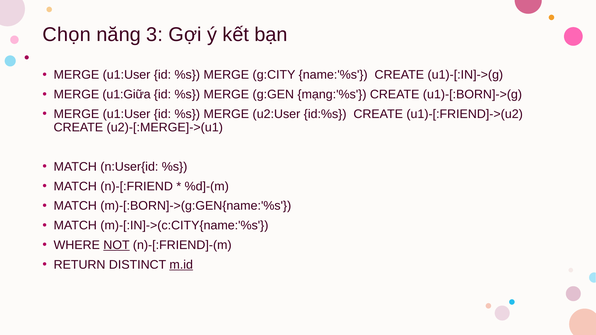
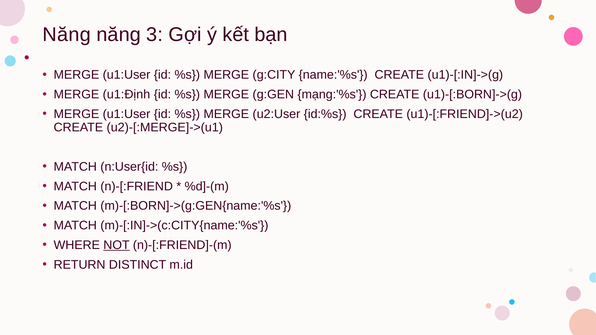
Chọn: Chọn -> Năng (67, 35)
u1:Giữa: u1:Giữa -> u1:Định (126, 94)
m.id underline: present -> none (181, 265)
